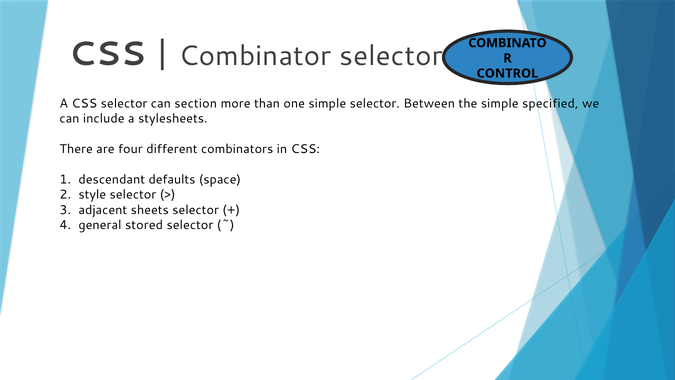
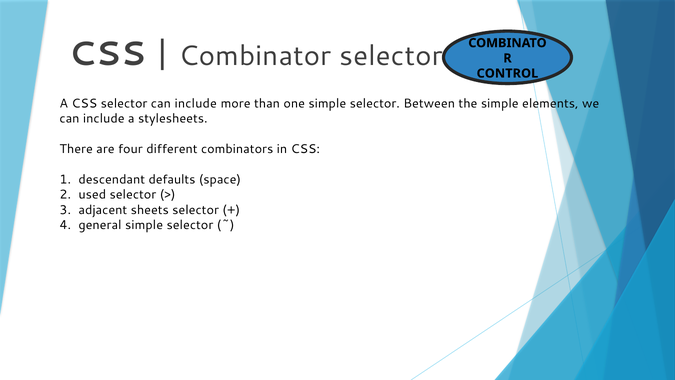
selector can section: section -> include (196, 103)
specified: specified -> elements (550, 103)
style: style -> used (92, 195)
general stored: stored -> simple (144, 225)
